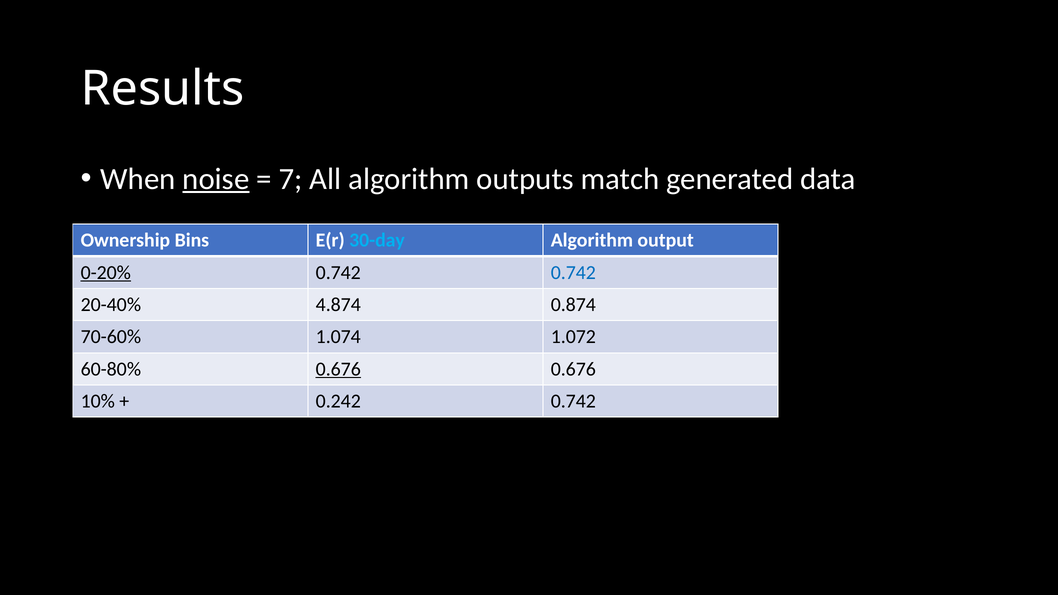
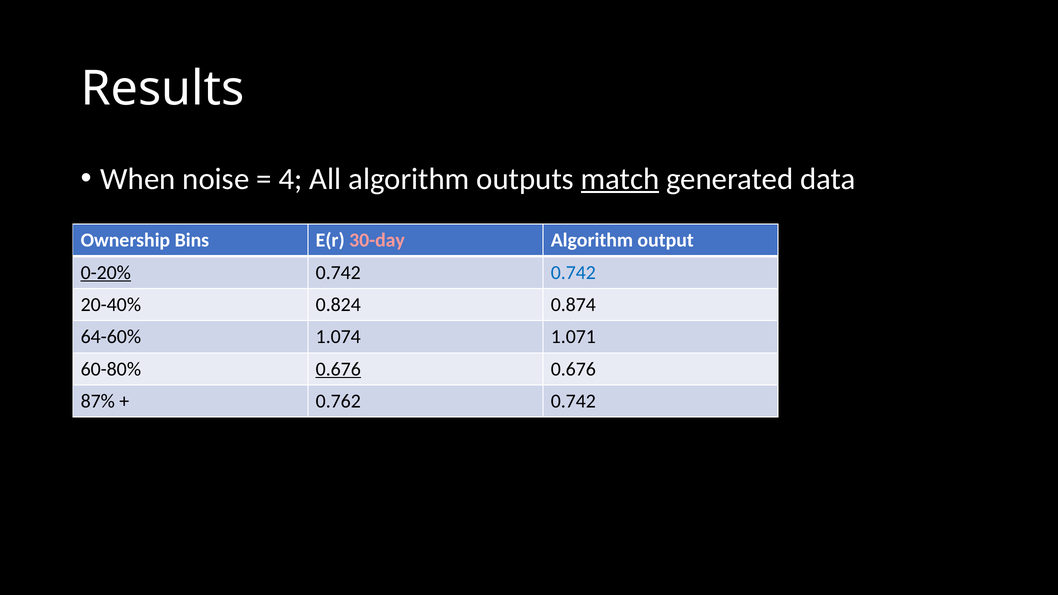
noise underline: present -> none (216, 179)
7: 7 -> 4 (291, 179)
match underline: none -> present (620, 179)
30-day colour: light blue -> pink (377, 240)
4.874: 4.874 -> 0.824 (338, 305)
70-60%: 70-60% -> 64-60% (111, 337)
1.072: 1.072 -> 1.071 (573, 337)
10%: 10% -> 87% (98, 401)
0.242: 0.242 -> 0.762 (338, 401)
